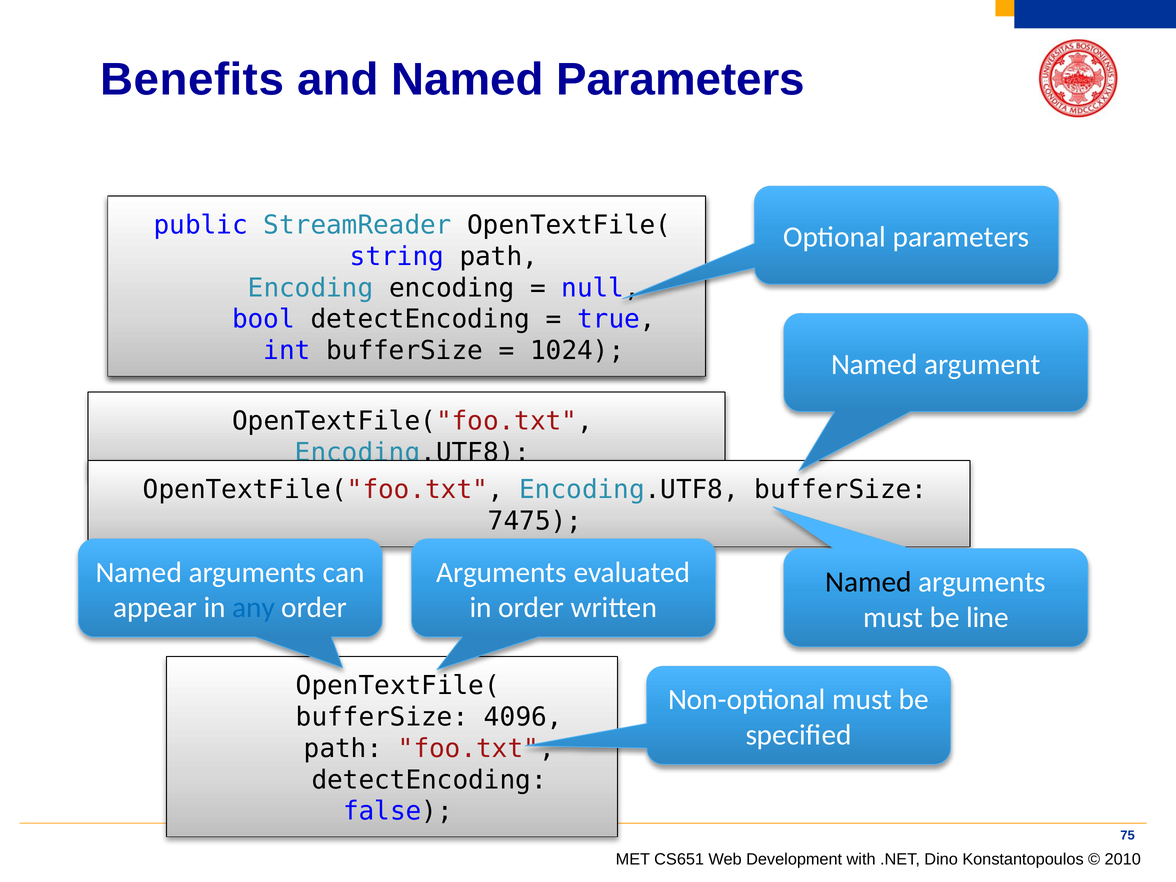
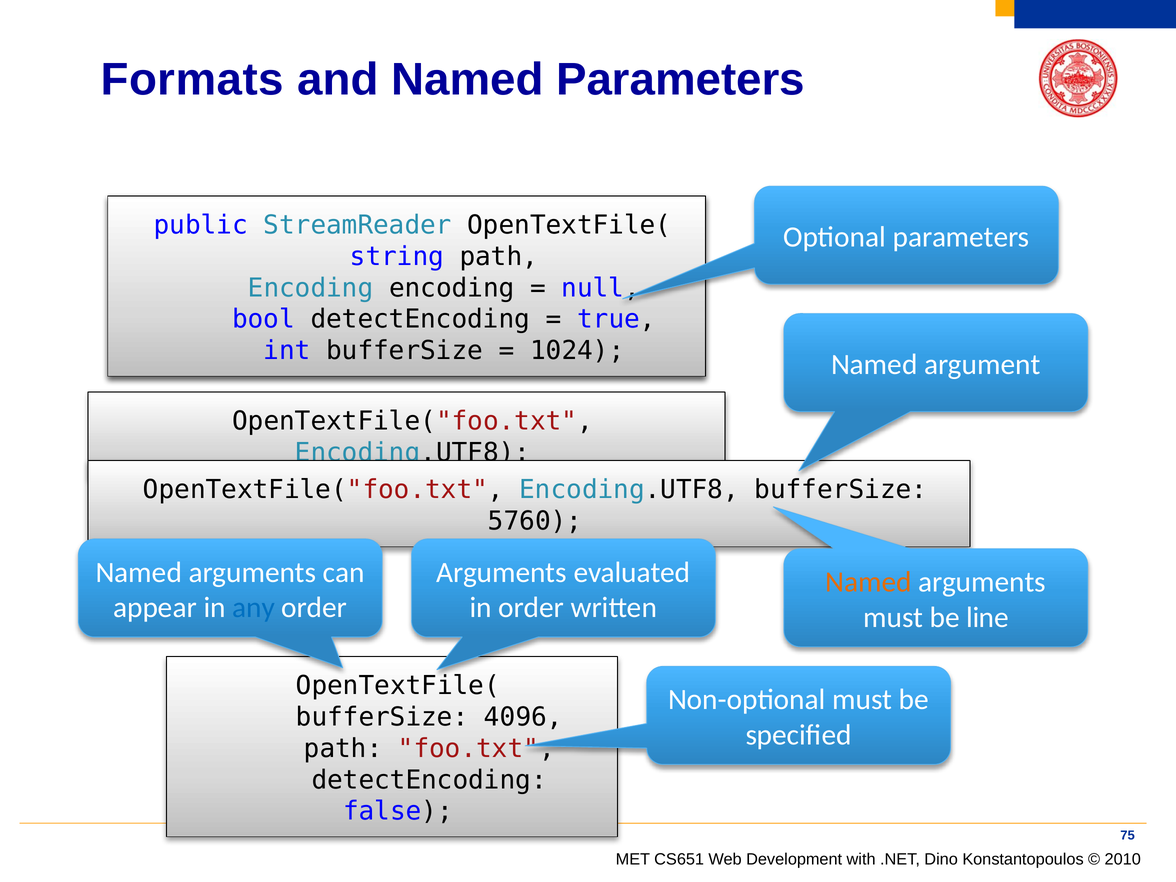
Benefits: Benefits -> Formats (192, 80)
7475: 7475 -> 5760 (535, 521)
Named colour: black -> orange (868, 582)
